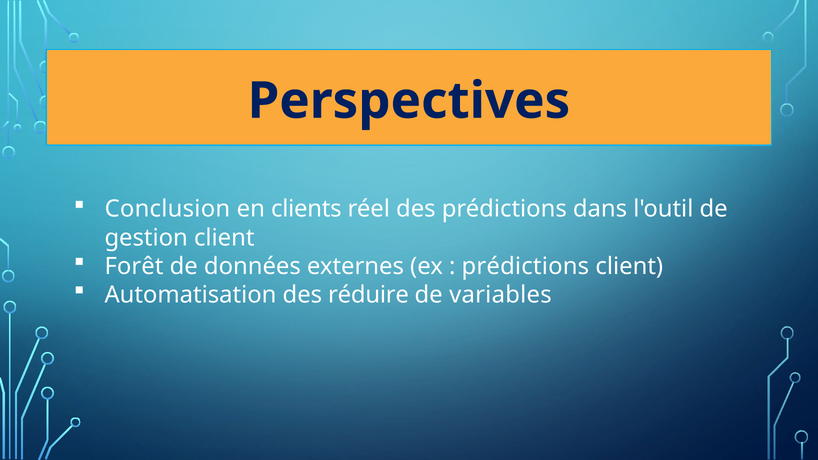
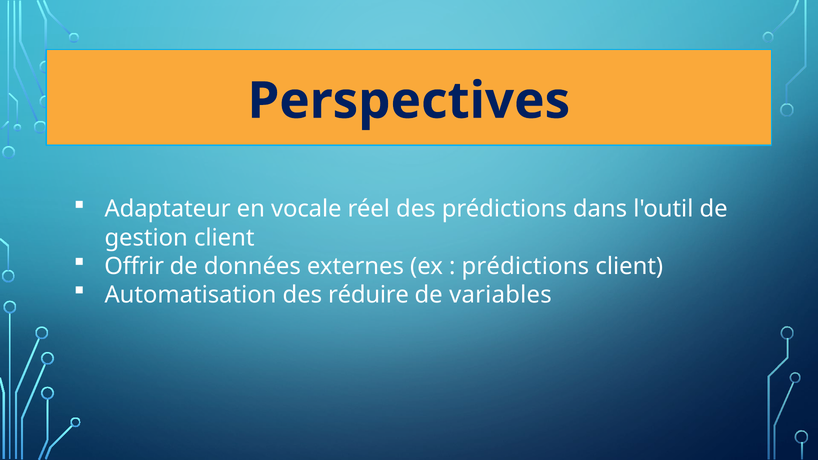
Conclusion: Conclusion -> Adaptateur (168, 209)
clients: clients -> vocale (306, 209)
Forêt: Forêt -> Offrir (134, 266)
